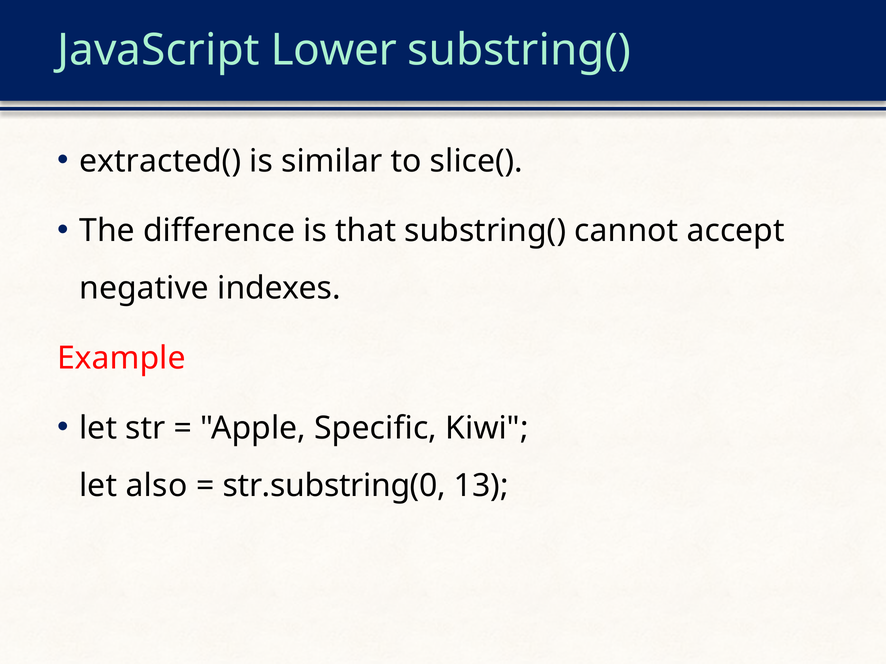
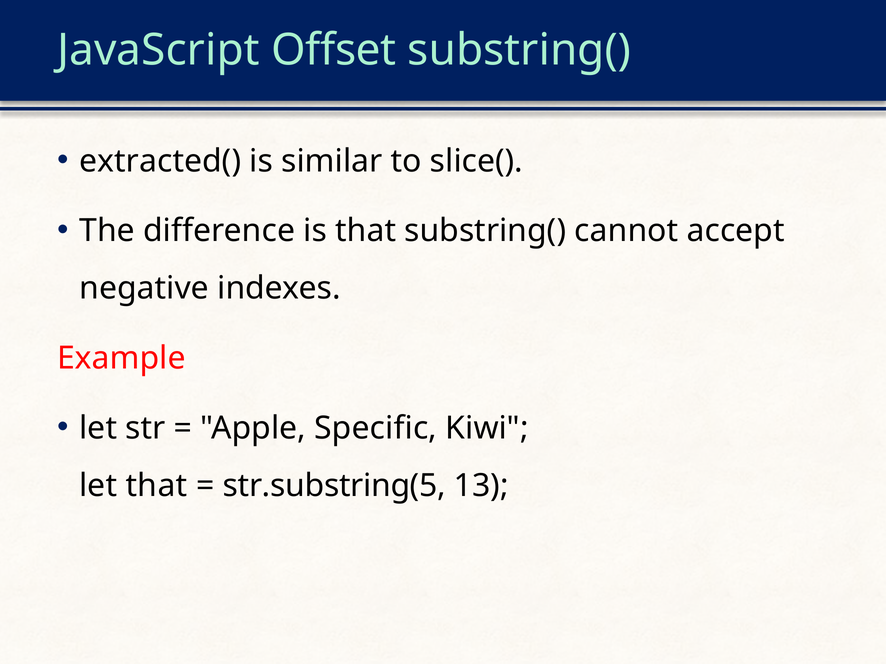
Lower: Lower -> Offset (334, 50)
let also: also -> that (156, 486)
str.substring(0: str.substring(0 -> str.substring(5 (334, 486)
